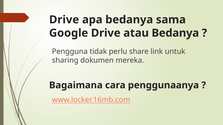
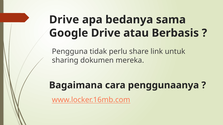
atau Bedanya: Bedanya -> Berbasis (175, 33)
